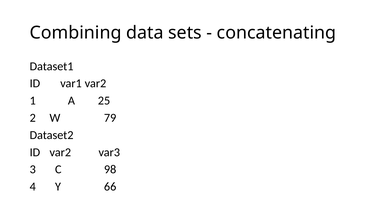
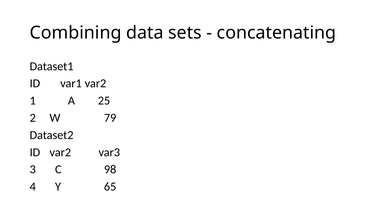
66: 66 -> 65 (110, 186)
